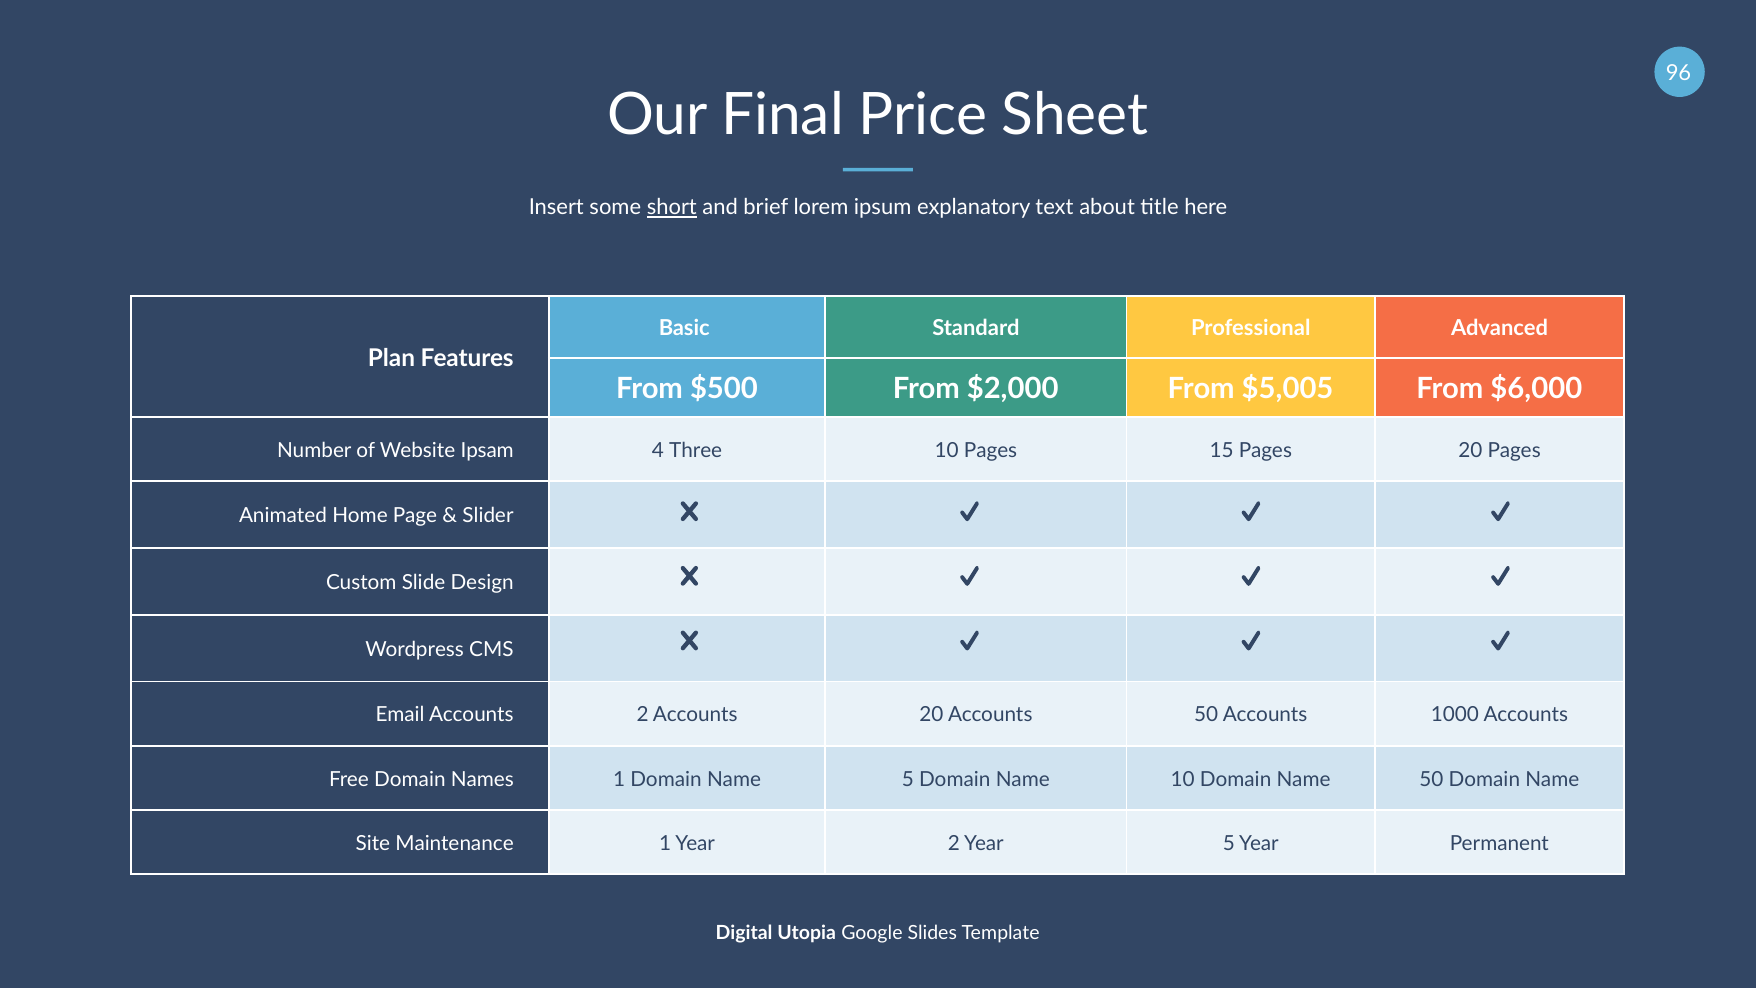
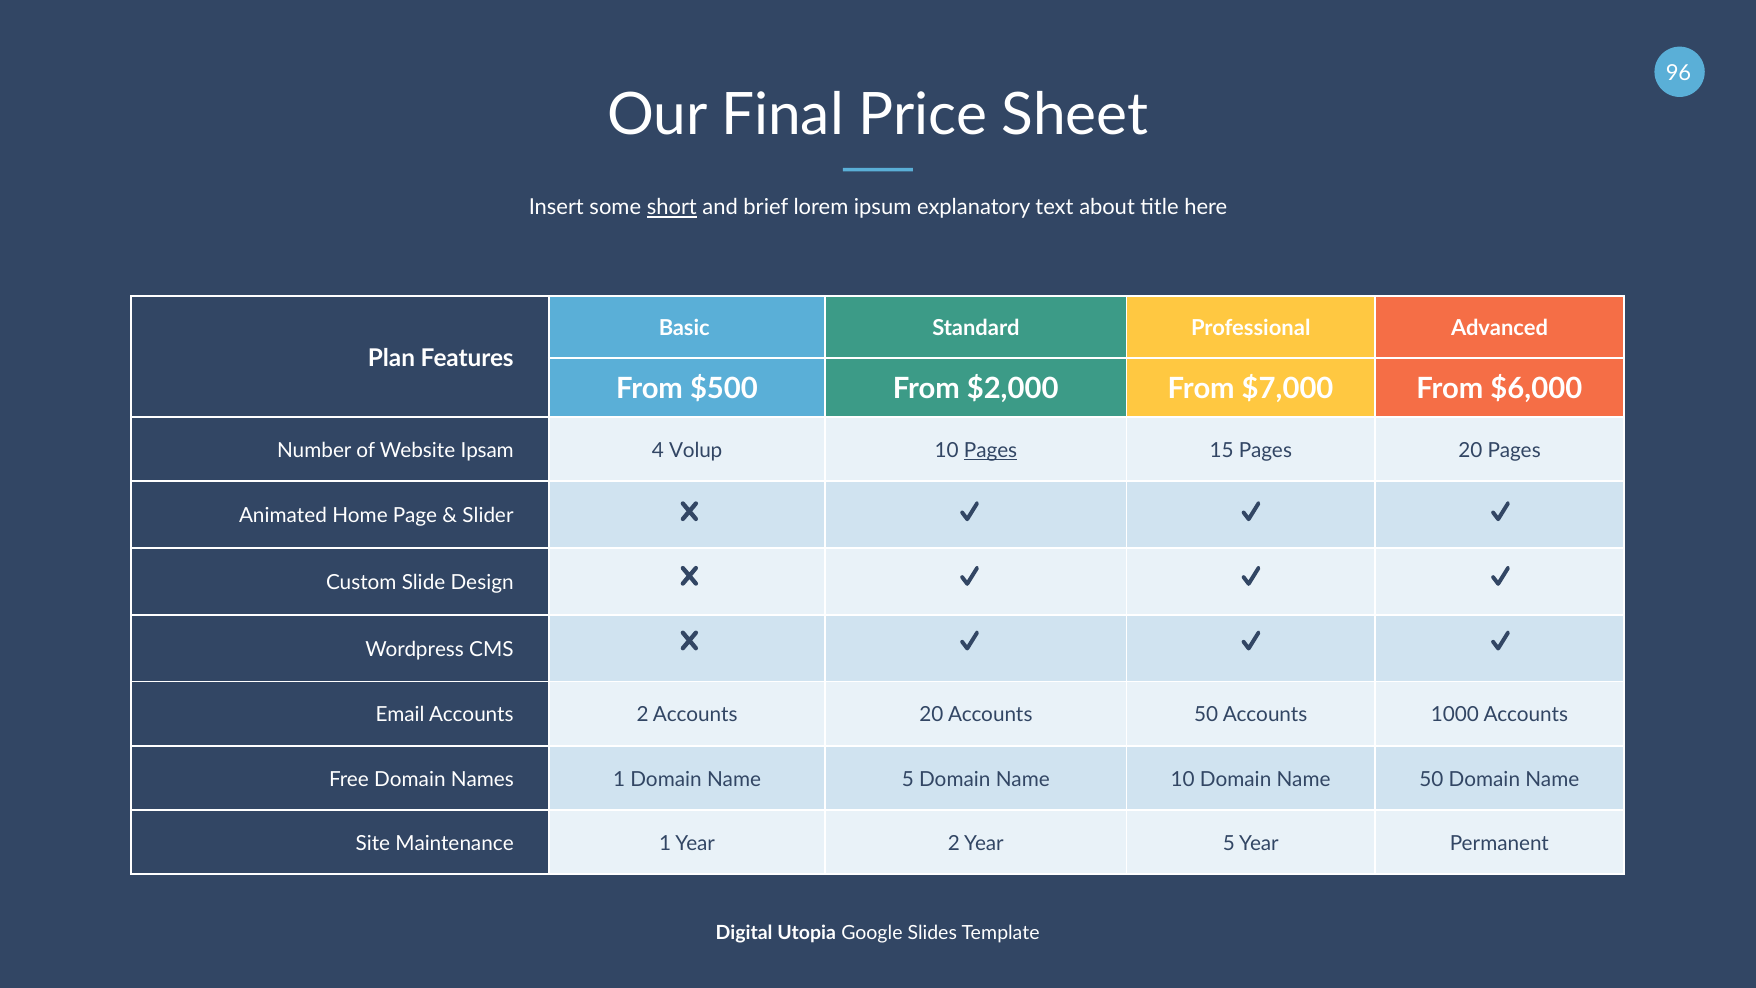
$5,005: $5,005 -> $7,000 (1288, 389)
Three: Three -> Volup (696, 450)
Pages underline: none -> present (991, 450)
